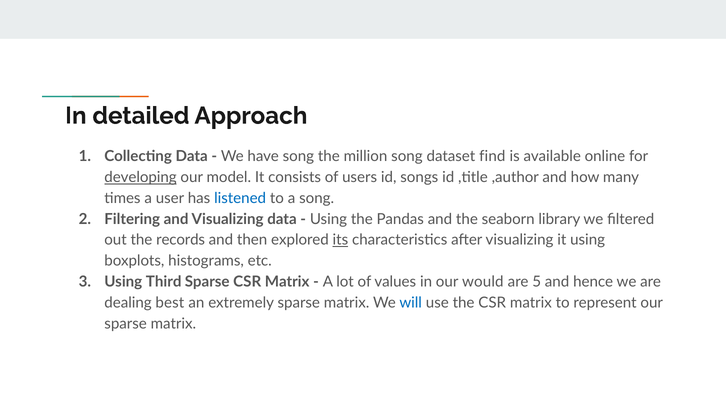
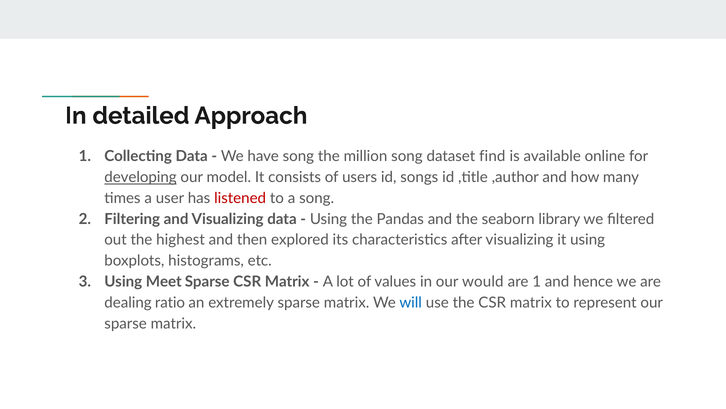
listened colour: blue -> red (240, 198)
records: records -> highest (180, 240)
its underline: present -> none (340, 240)
Third: Third -> Meet (164, 281)
are 5: 5 -> 1 (537, 281)
best: best -> ratio (170, 302)
